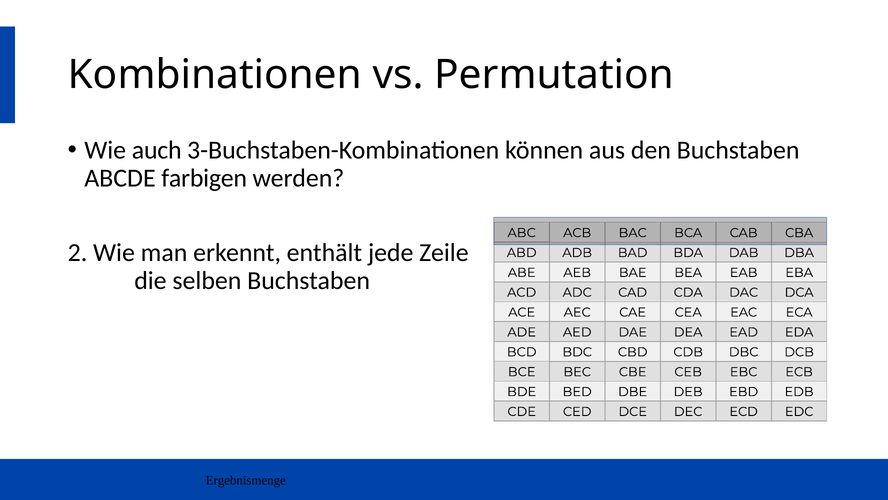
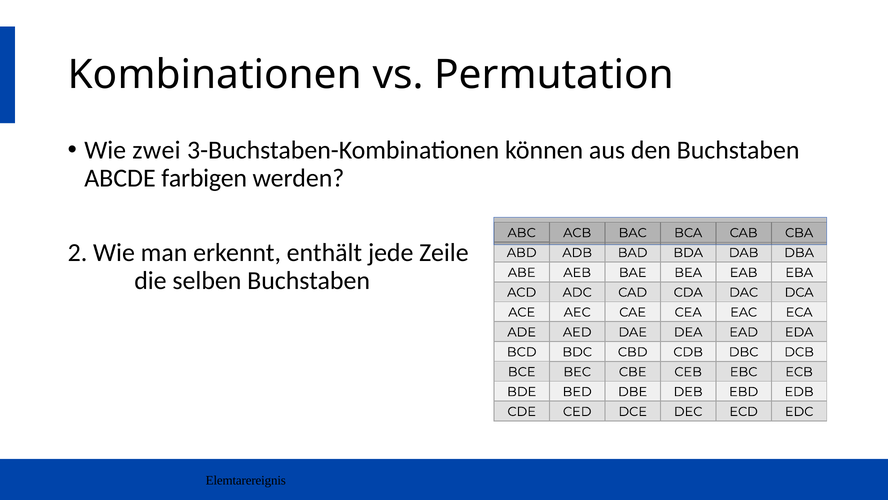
auch: auch -> zwei (156, 150)
Ergebnismenge: Ergebnismenge -> Elemtarereignis (246, 480)
